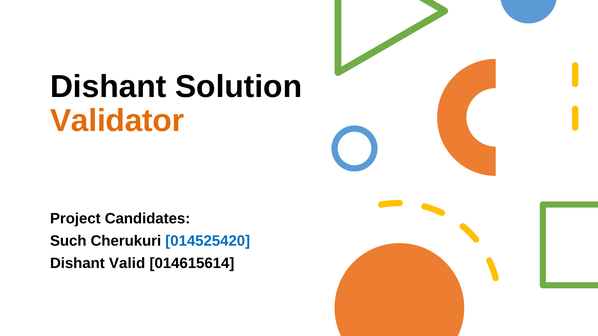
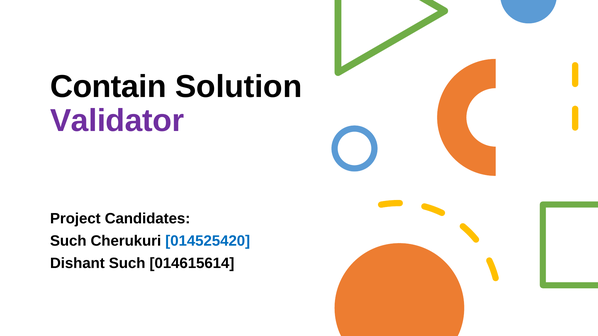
Dishant: Dishant -> Contain (108, 87)
Validator colour: orange -> purple (117, 121)
Dishant Valid: Valid -> Such (127, 264)
